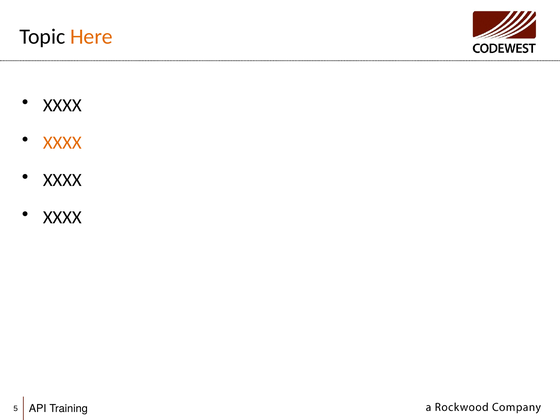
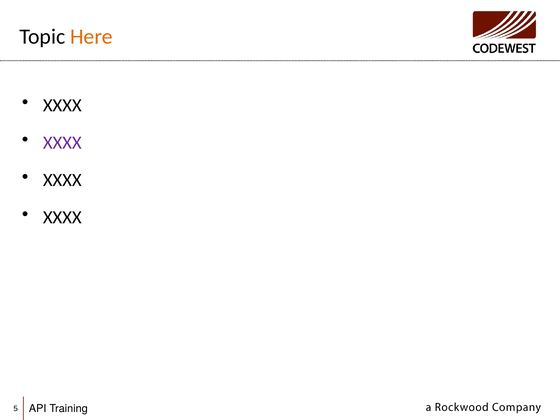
XXXX colour: orange -> purple (62, 143)
